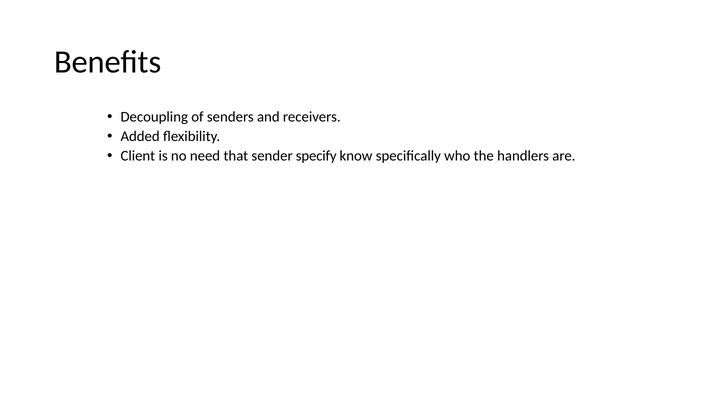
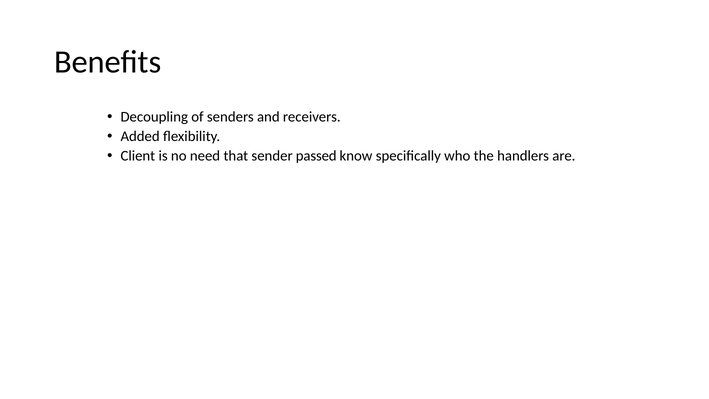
specify: specify -> passed (316, 156)
